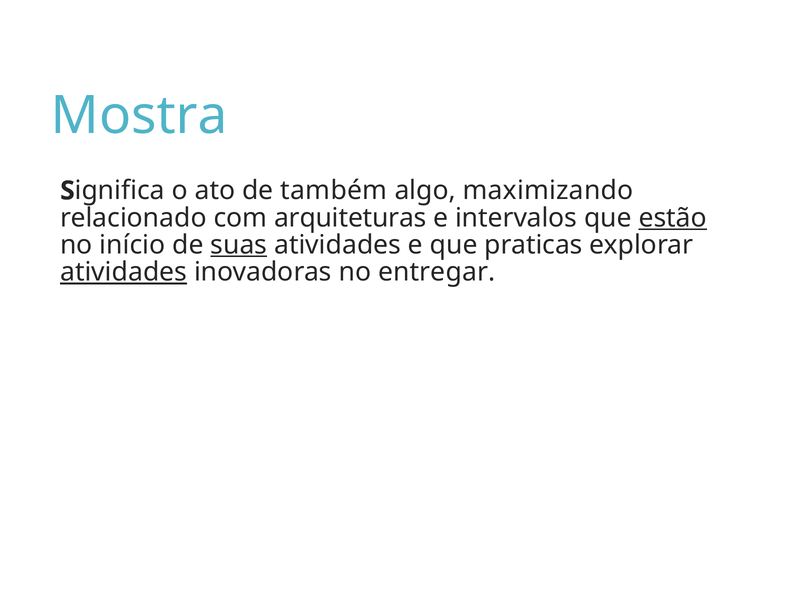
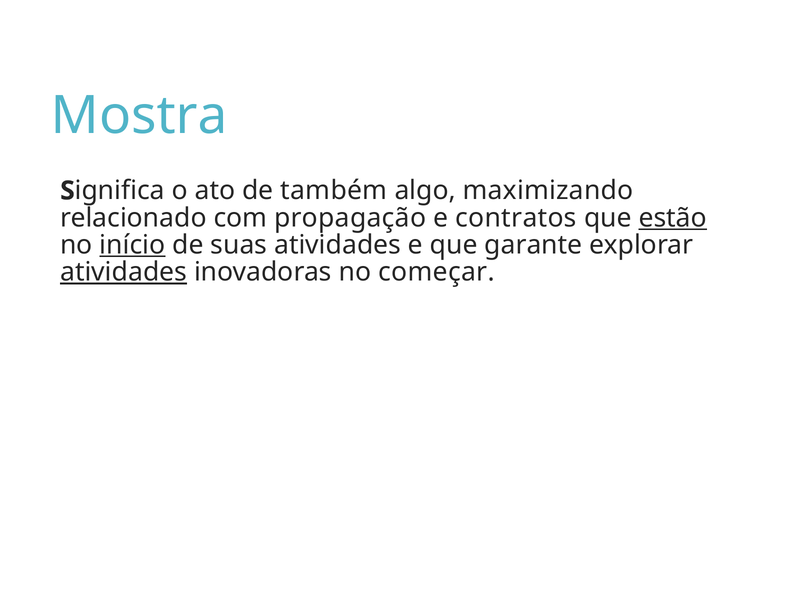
arquiteturas: arquiteturas -> propagação (350, 218)
intervalos: intervalos -> contratos (516, 218)
início underline: none -> present (132, 245)
suas underline: present -> none (239, 245)
praticas: praticas -> garante (533, 245)
entregar: entregar -> começar (437, 272)
